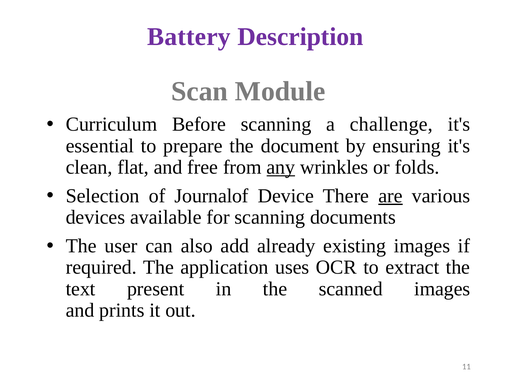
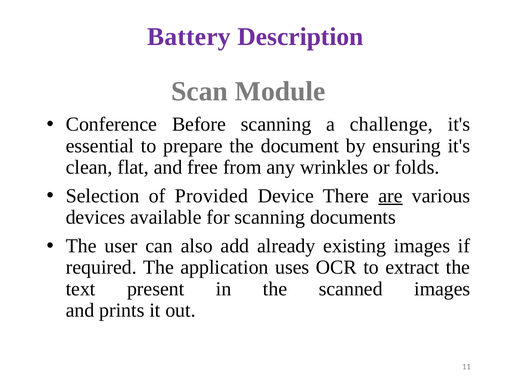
Curriculum: Curriculum -> Conference (111, 124)
any underline: present -> none (281, 167)
Journalof: Journalof -> Provided (211, 195)
